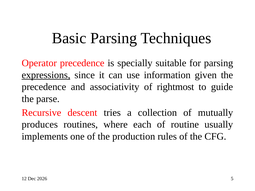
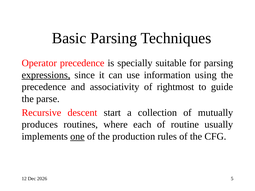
given: given -> using (206, 75)
tries: tries -> start (112, 113)
one underline: none -> present (77, 137)
